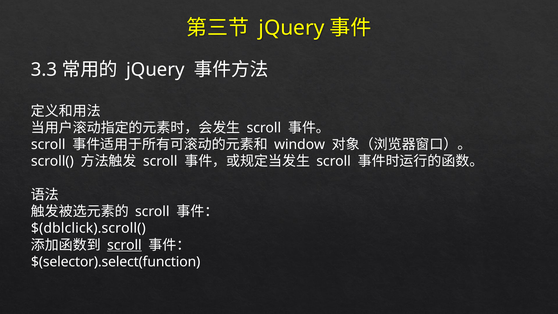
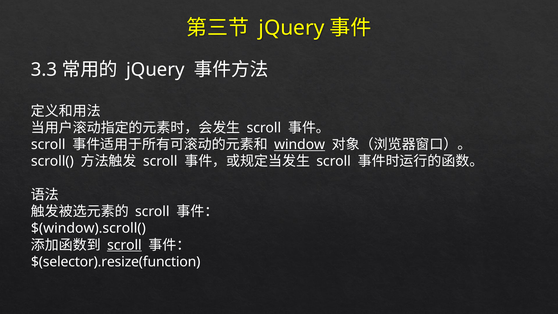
window underline: none -> present (300, 145)
$(dblclick).scroll(: $(dblclick).scroll( -> $(window).scroll( (88, 228)
$(selector).select(function: $(selector).select(function -> $(selector).resize(function (116, 262)
